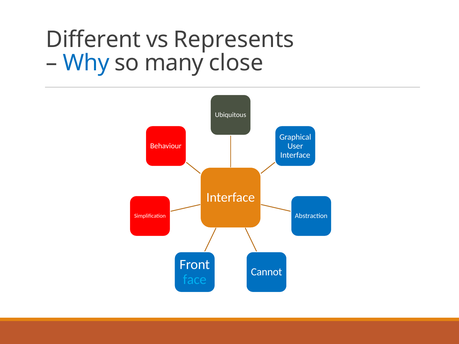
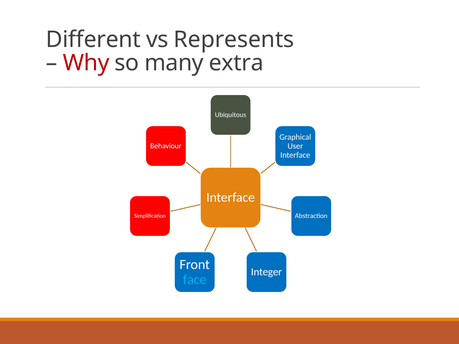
Why colour: blue -> red (86, 63)
close: close -> extra (236, 63)
Cannot: Cannot -> Integer (266, 272)
